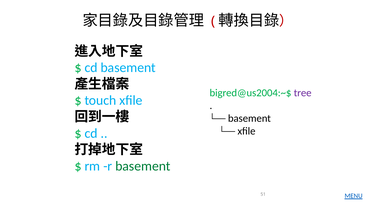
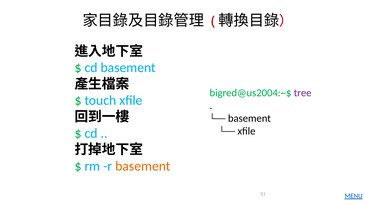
basement colour: green -> orange (143, 166)
